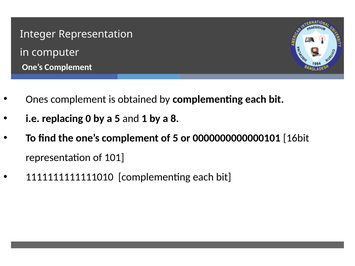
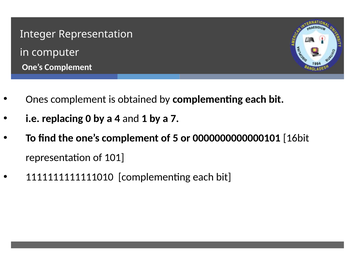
a 5: 5 -> 4 (117, 119)
8: 8 -> 7 (175, 119)
